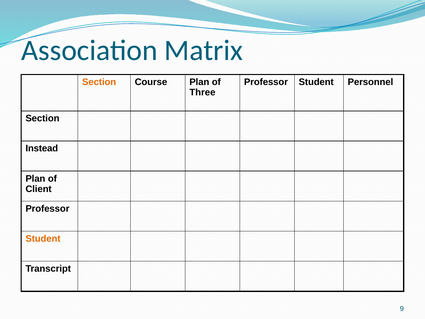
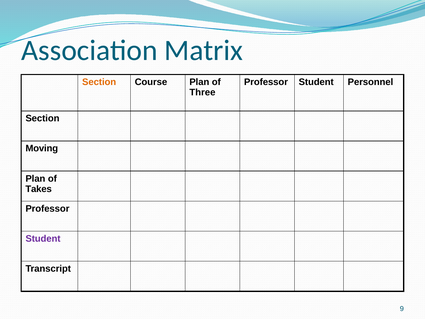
Instead: Instead -> Moving (42, 148)
Client: Client -> Takes (39, 189)
Student colour: orange -> purple (43, 239)
